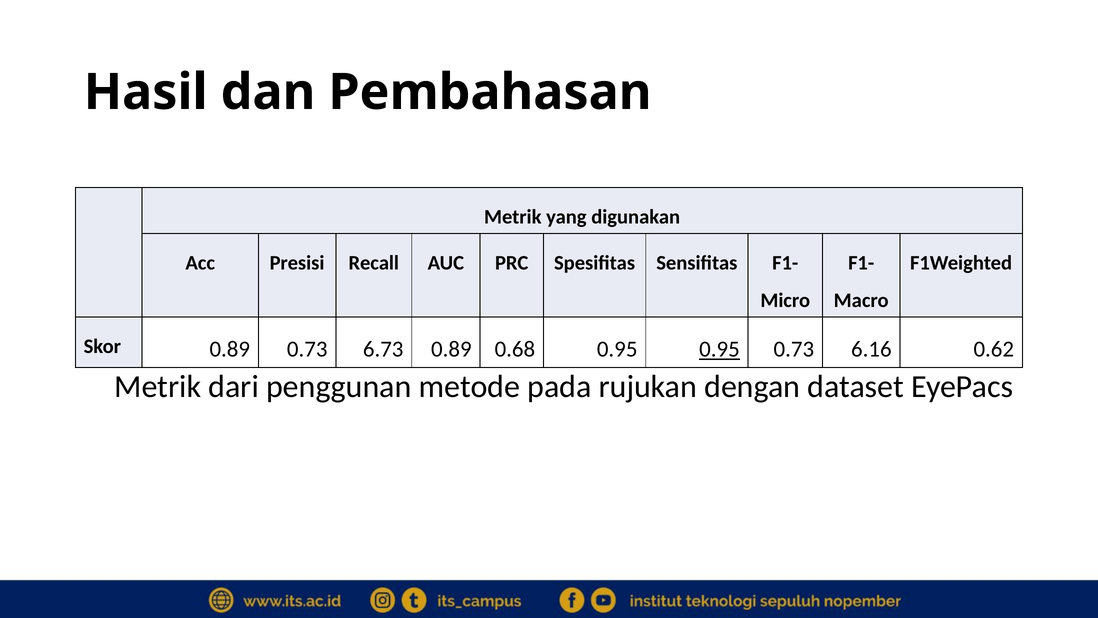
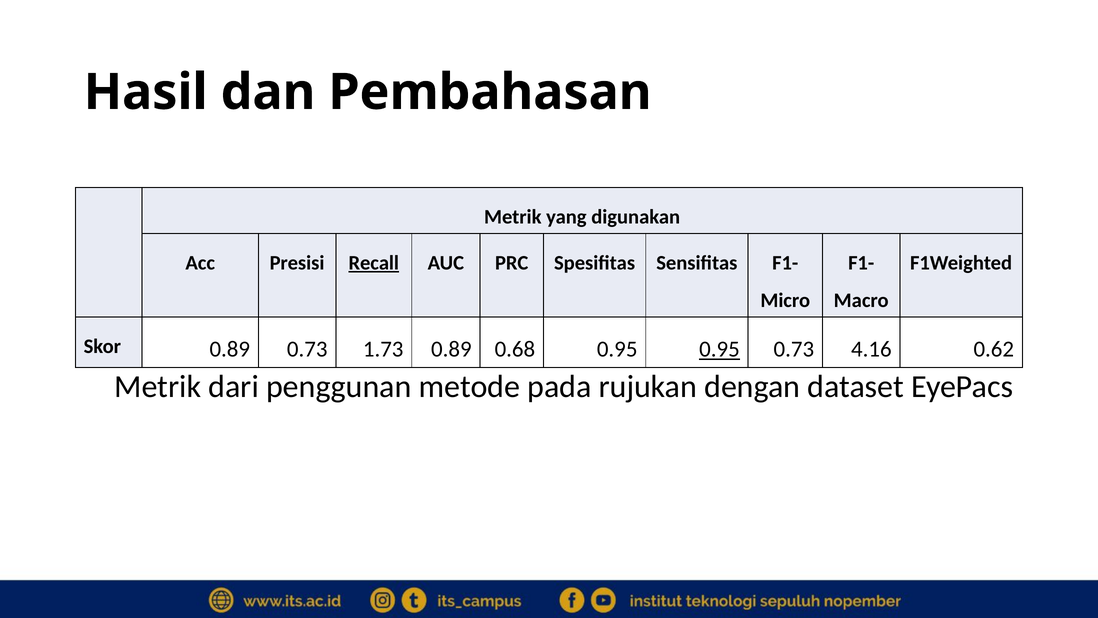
Recall underline: none -> present (374, 263)
6.73: 6.73 -> 1.73 (383, 349)
6.16: 6.16 -> 4.16 (871, 349)
